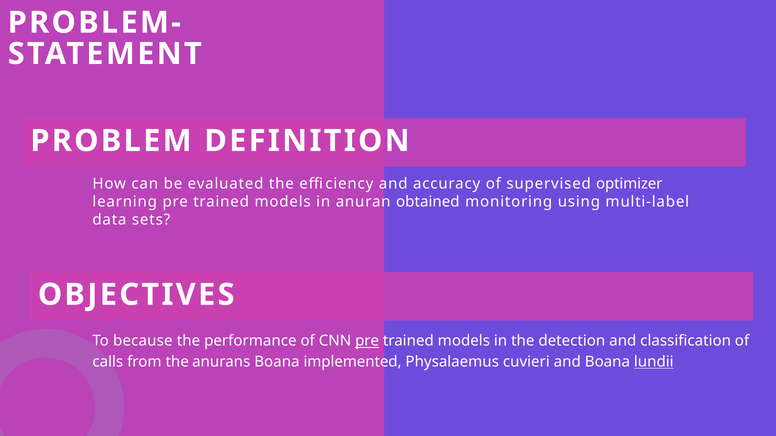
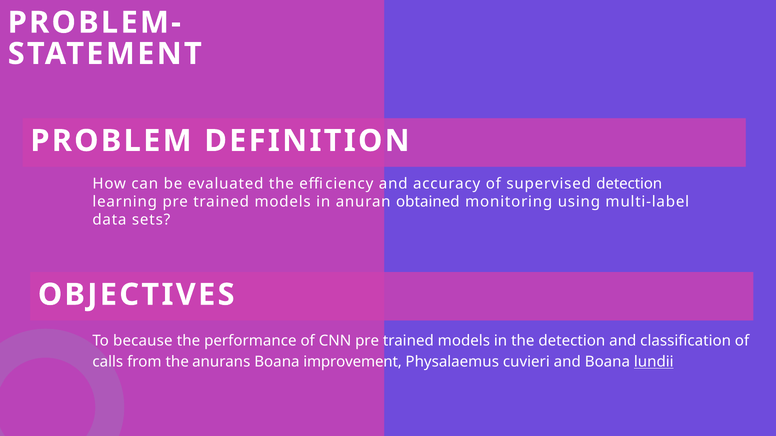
supervised optimizer: optimizer -> detection (629, 184)
pre underline: present -> none (367, 341)
implemented: implemented -> improvement (353, 362)
